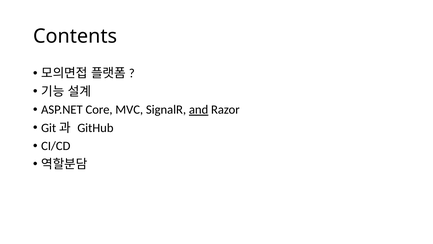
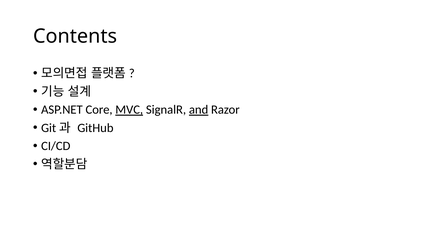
MVC underline: none -> present (129, 110)
